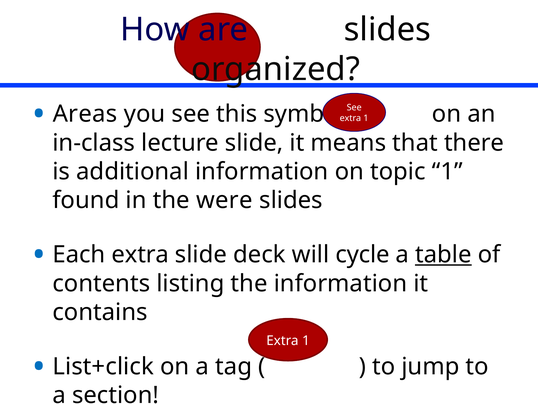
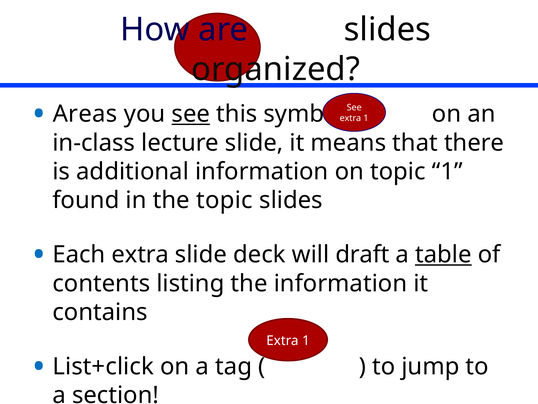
see underline: none -> present (191, 114)
the were: were -> topic (224, 200)
cycle: cycle -> draft (362, 254)
